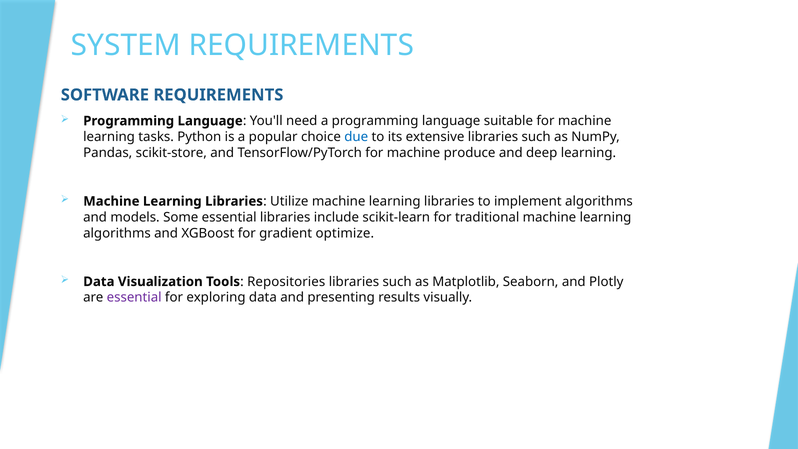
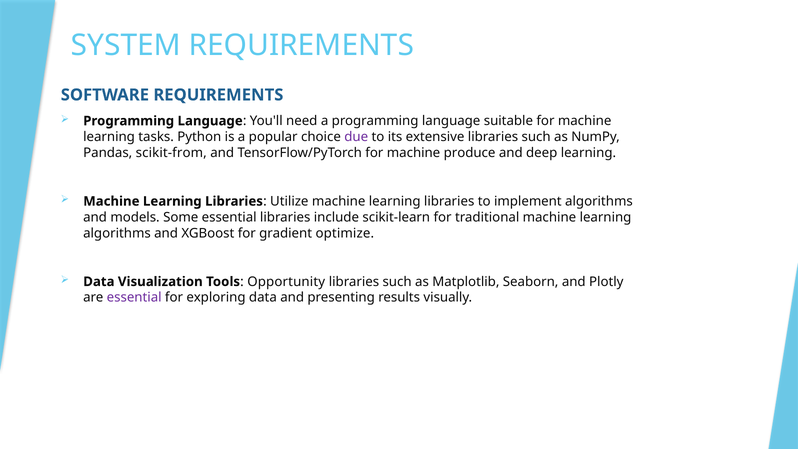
due colour: blue -> purple (356, 137)
scikit-store: scikit-store -> scikit-from (171, 153)
Repositories: Repositories -> Opportunity (286, 282)
